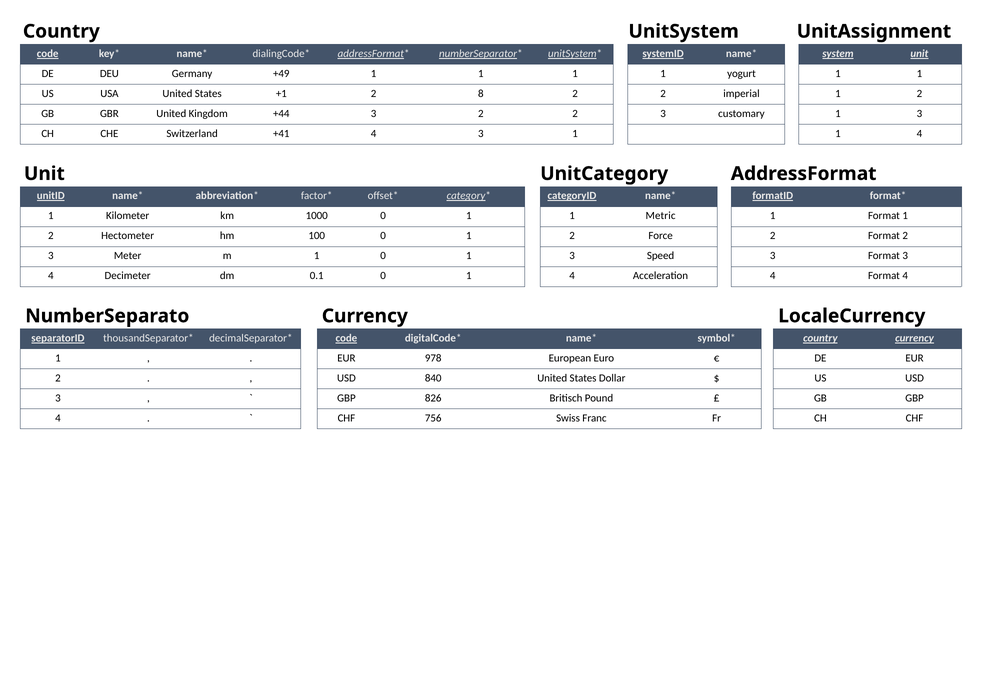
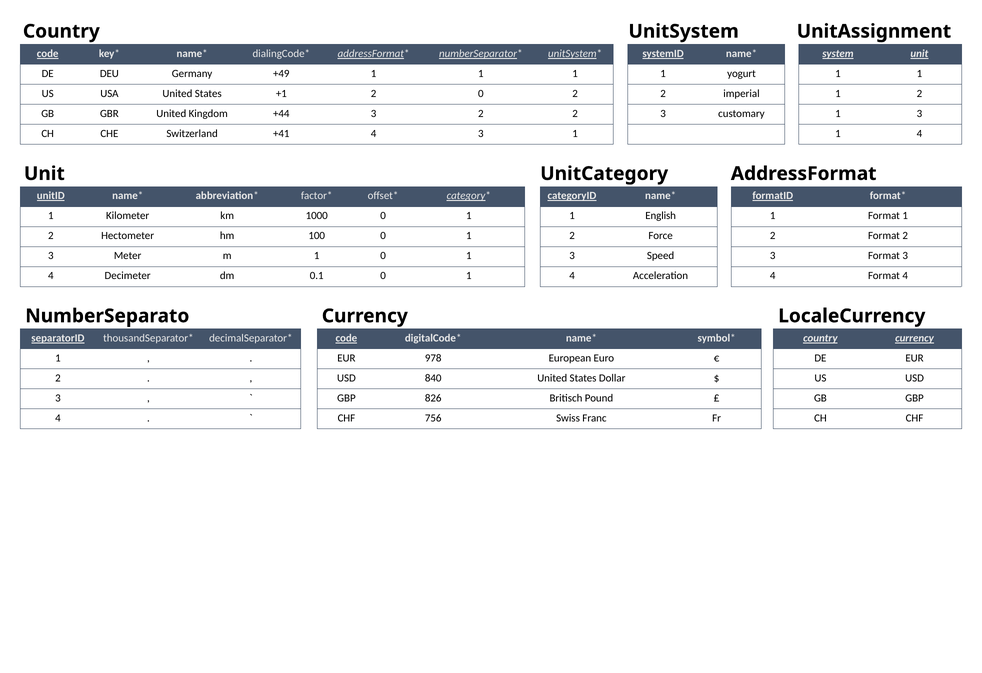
2 8: 8 -> 0 (481, 94)
Metric: Metric -> English (661, 216)
